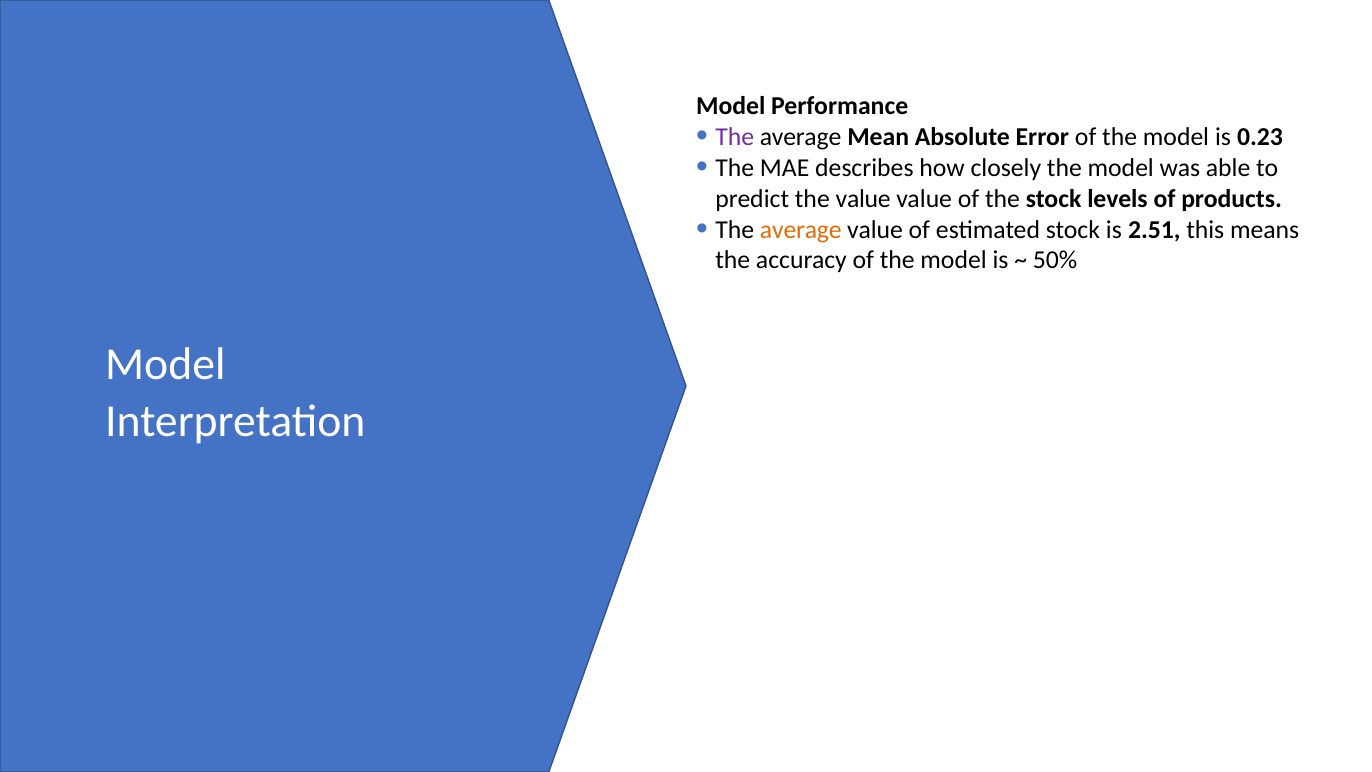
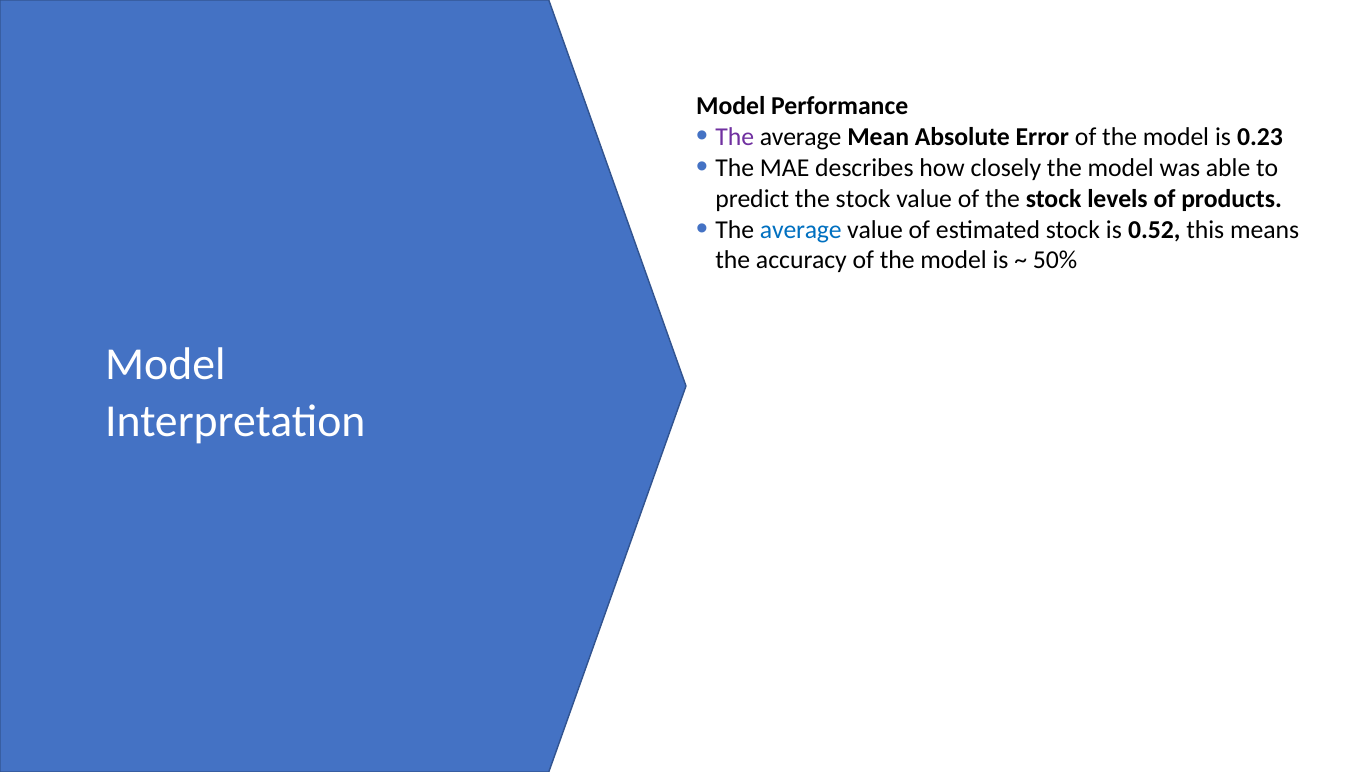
predict the value: value -> stock (863, 199)
average colour: orange -> blue (801, 229)
2.51: 2.51 -> 0.52 (1154, 229)
